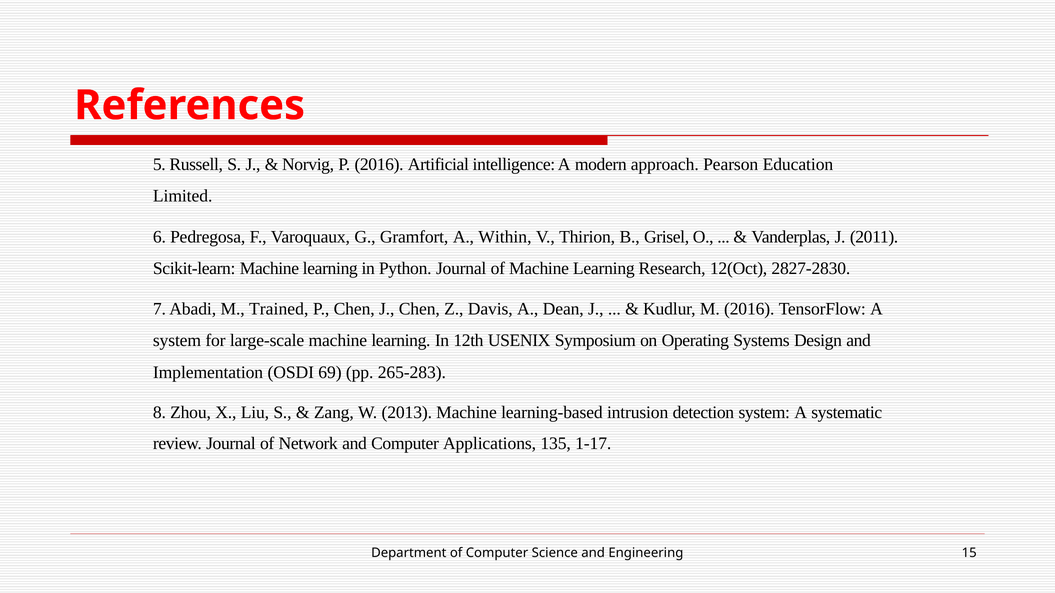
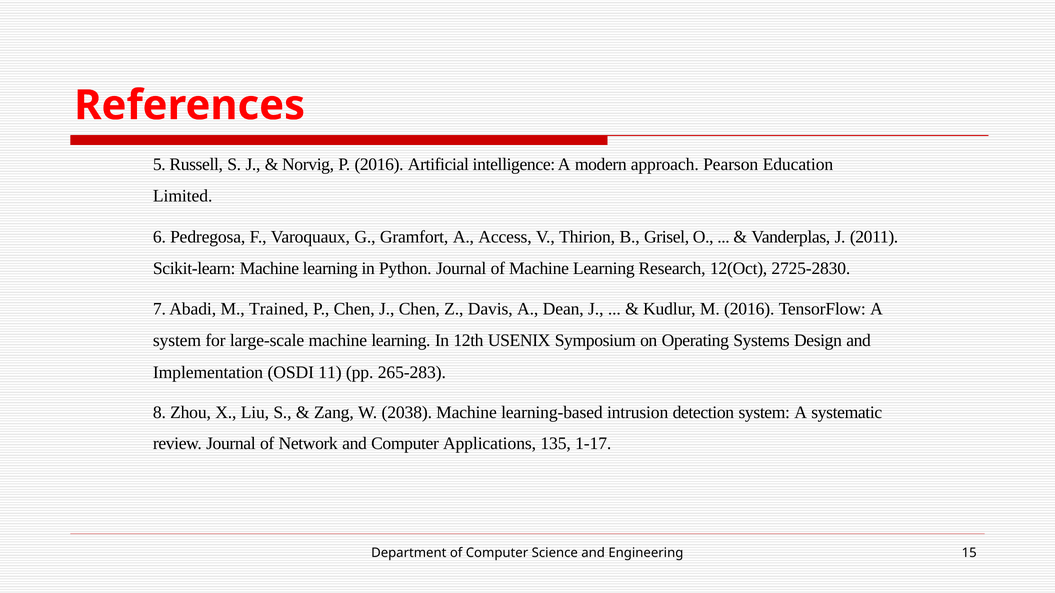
Within: Within -> Access (505, 237)
2827-2830: 2827-2830 -> 2725-2830 (811, 269)
69: 69 -> 11 (330, 373)
2013: 2013 -> 2038 (407, 413)
